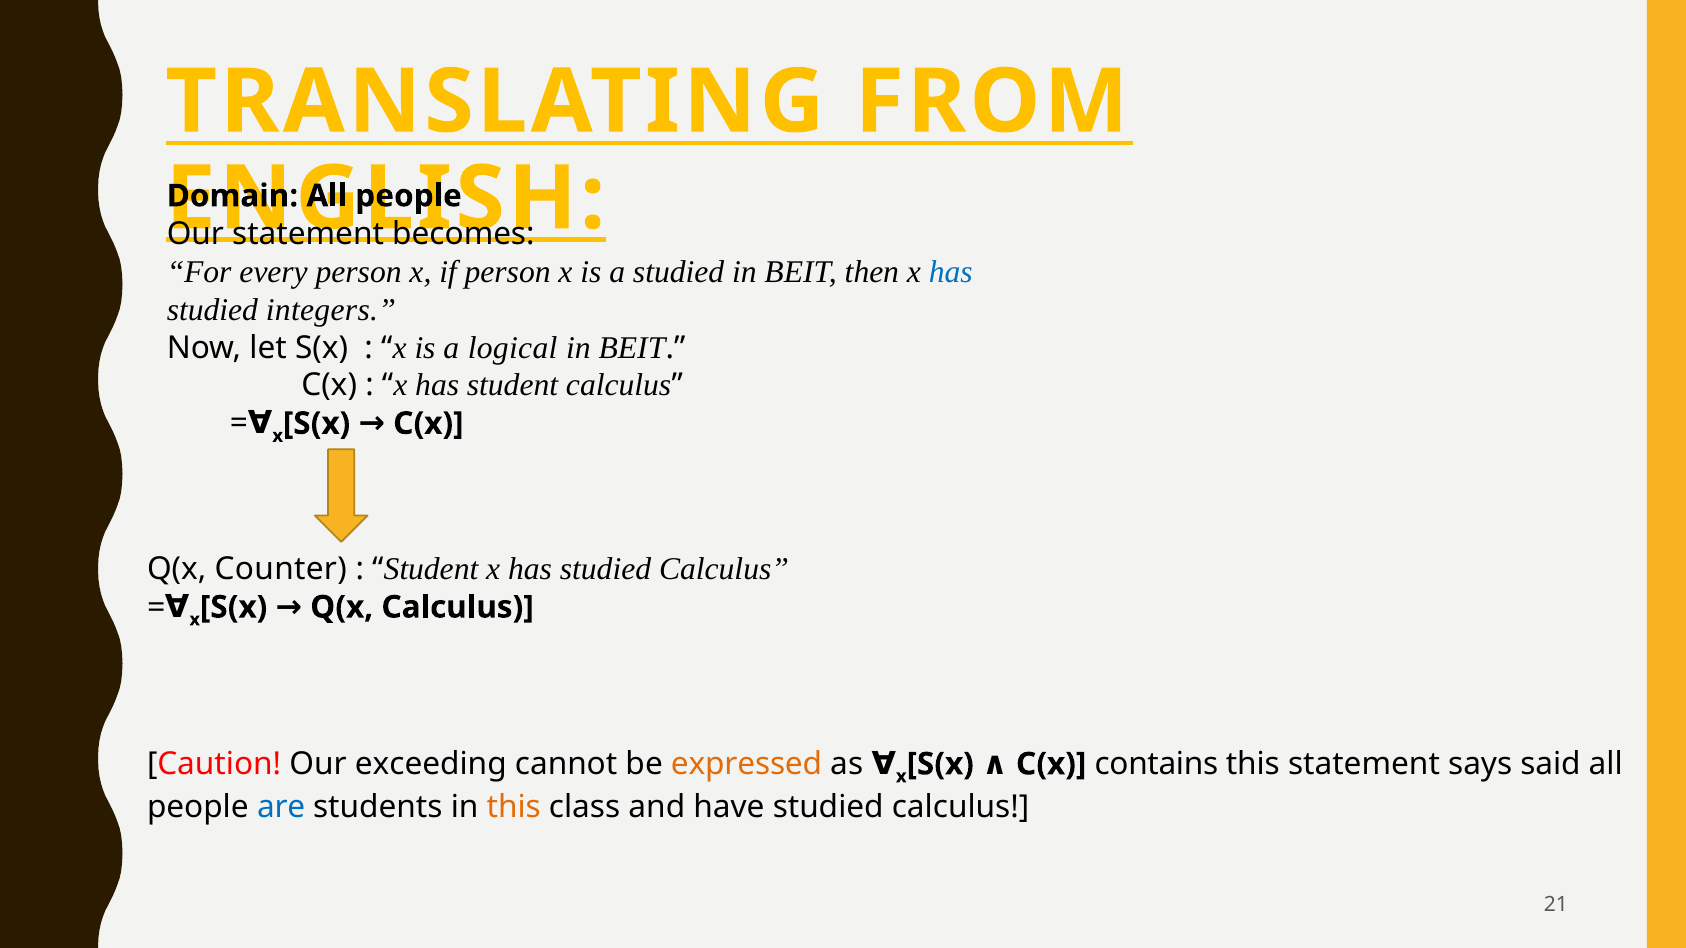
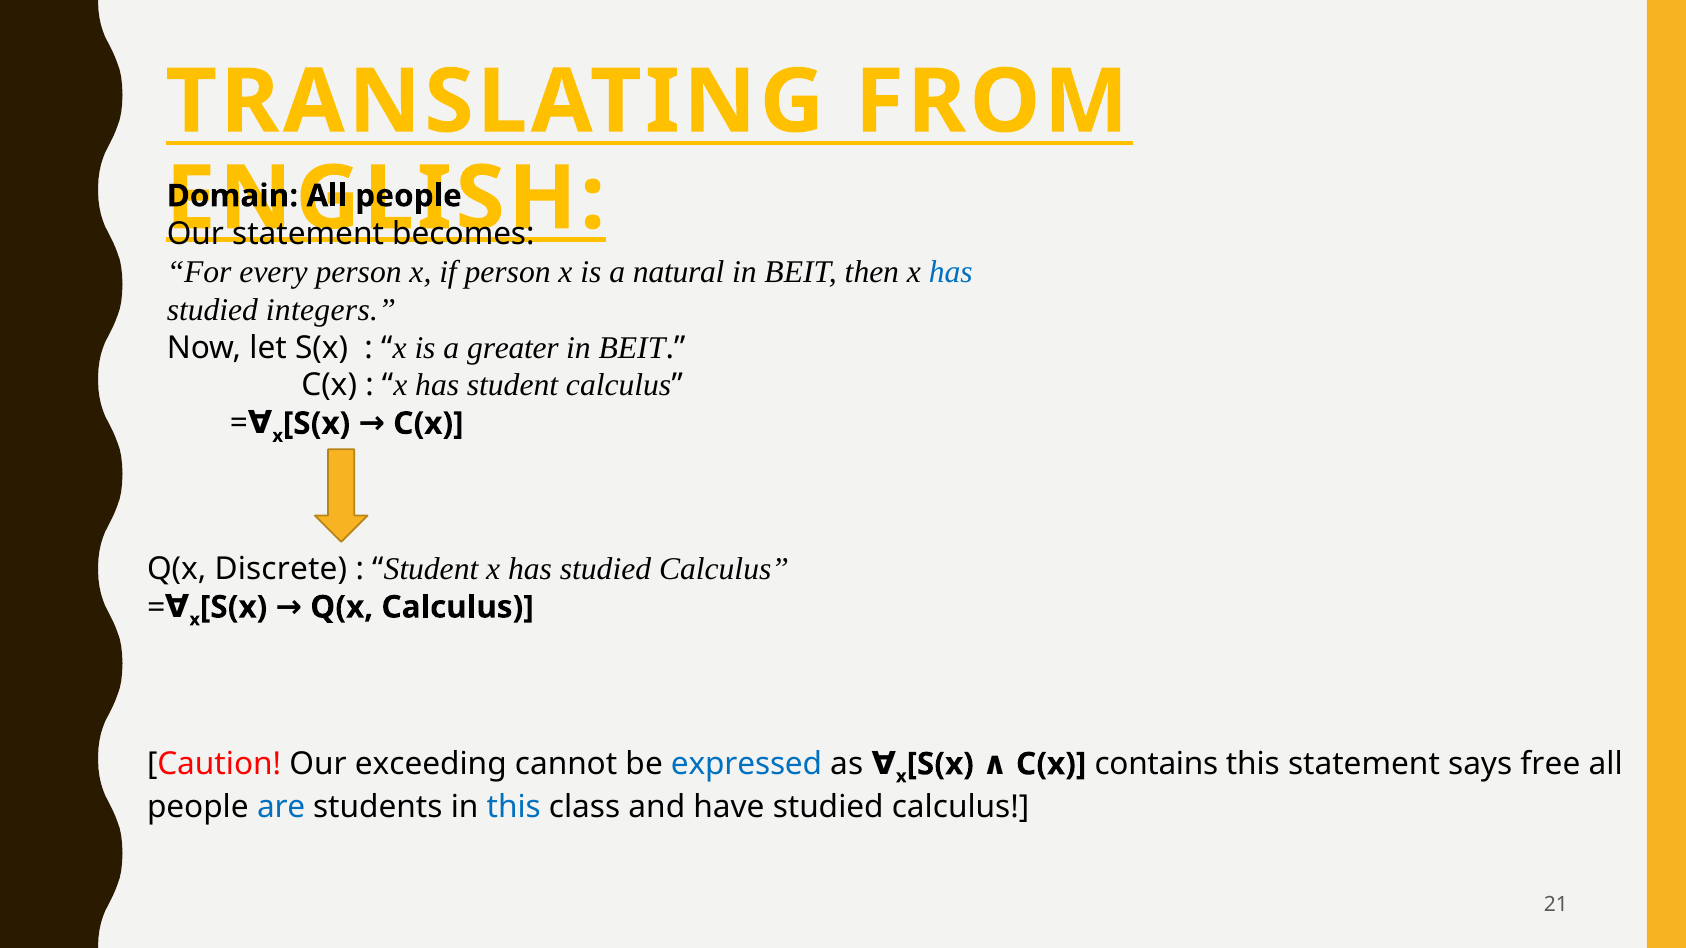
a studied: studied -> natural (679, 272)
logical: logical -> greater (513, 348)
Counter: Counter -> Discrete (281, 569)
said: said -> free (1550, 764)
expressed colour: orange -> blue (747, 764)
this colour: orange -> blue (514, 807)
